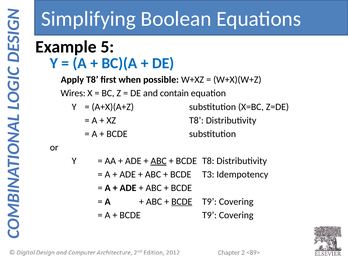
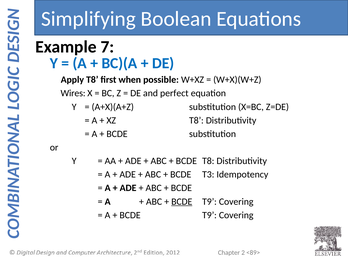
5: 5 -> 7 (107, 47)
contain: contain -> perfect (174, 93)
ABC underline: present -> none (159, 161)
